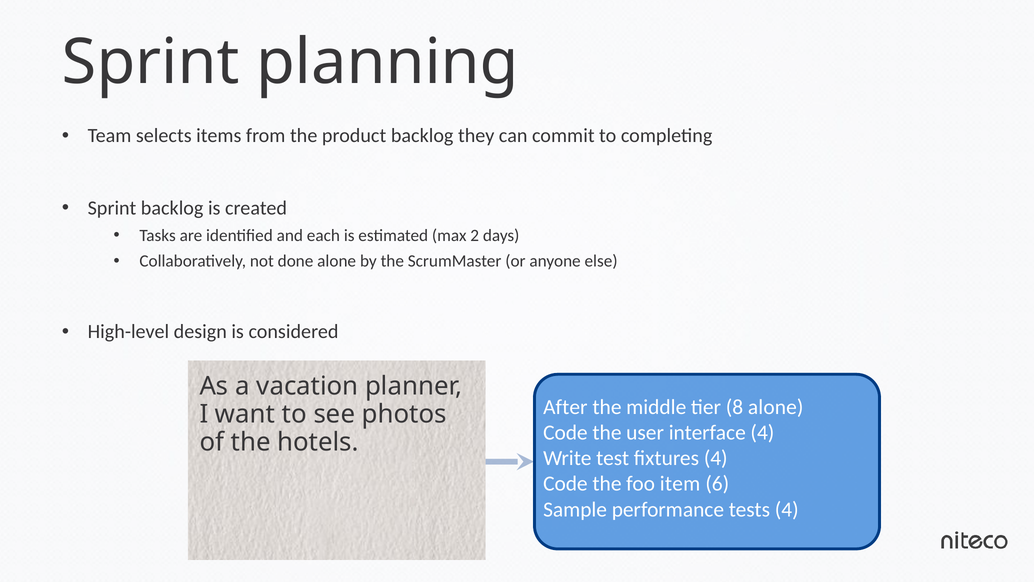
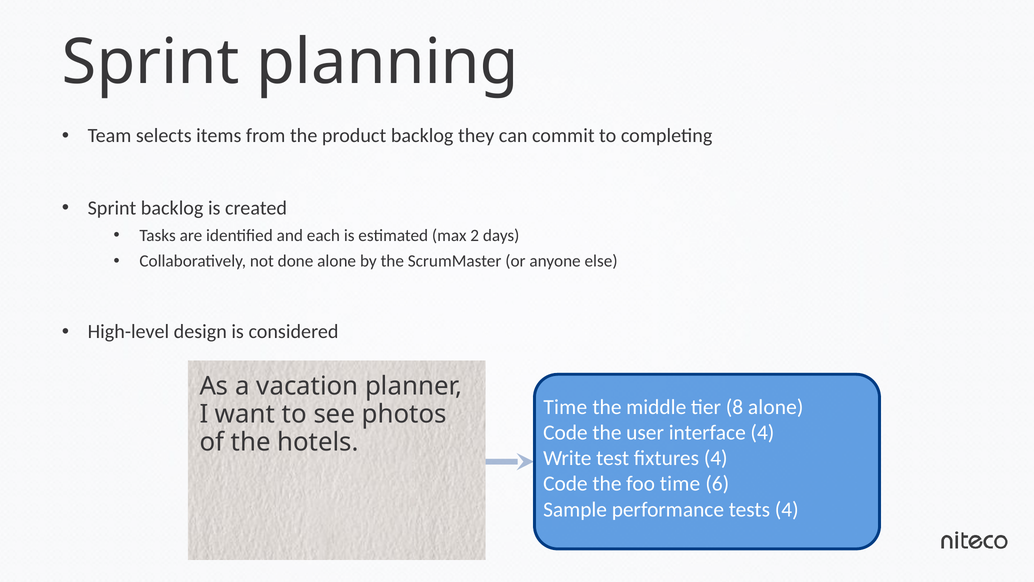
After: After -> Time (565, 407)
foo item: item -> time (680, 484)
